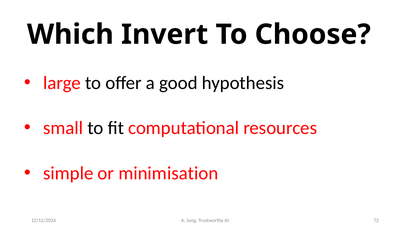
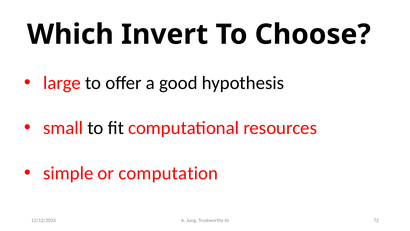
minimisation: minimisation -> computation (168, 173)
